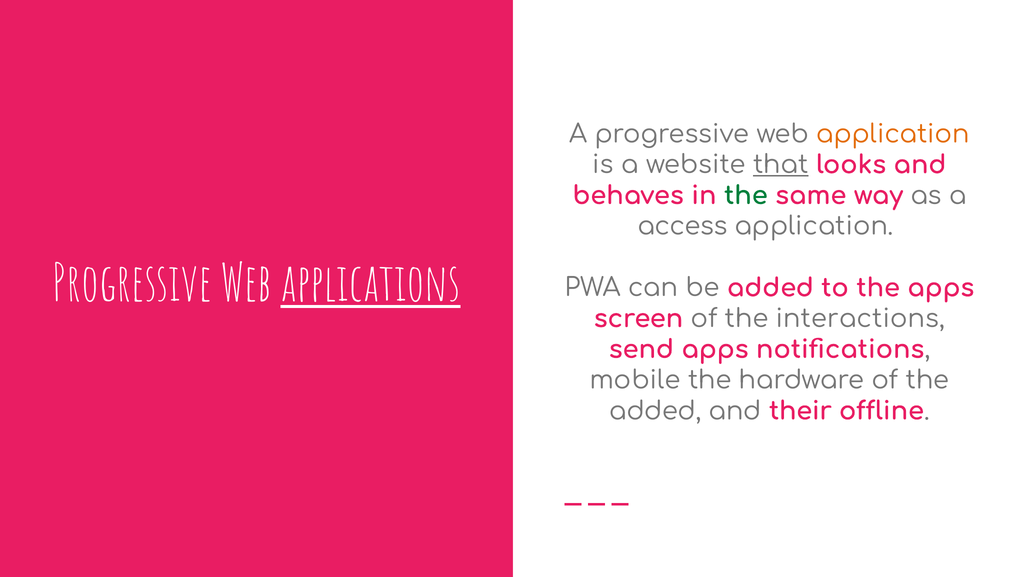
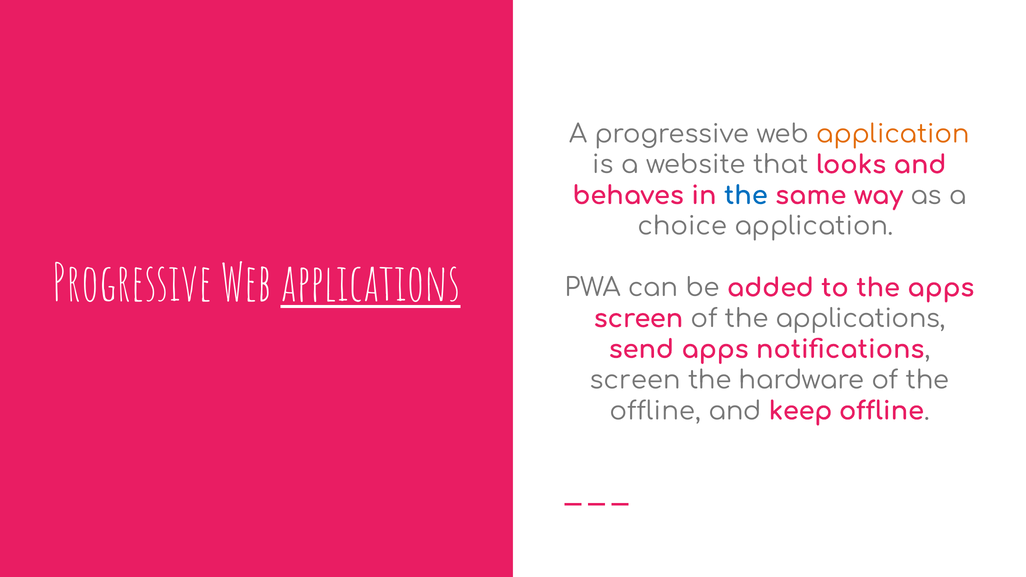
that underline: present -> none (781, 165)
the colour: green -> blue (746, 196)
access: access -> choice (682, 226)
the interactions: interactions -> applications (861, 319)
mobile: mobile -> screen (635, 380)
added: added -> offline (655, 411)
their: their -> keep (800, 411)
